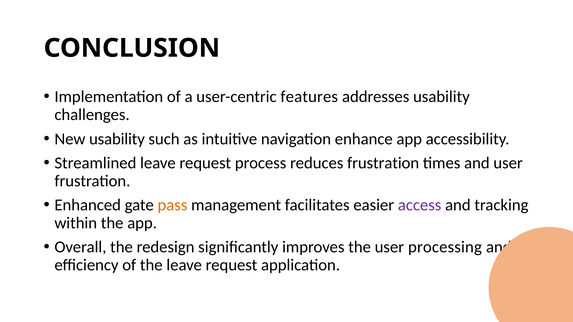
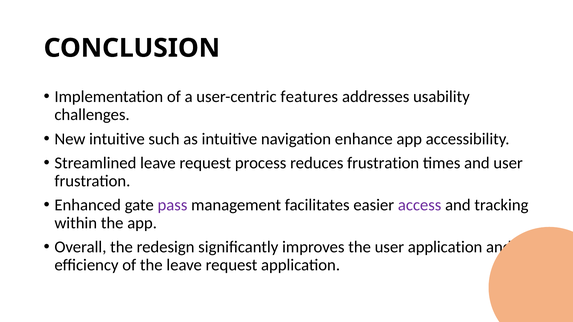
New usability: usability -> intuitive (117, 139)
pass colour: orange -> purple (172, 205)
user processing: processing -> application (445, 247)
